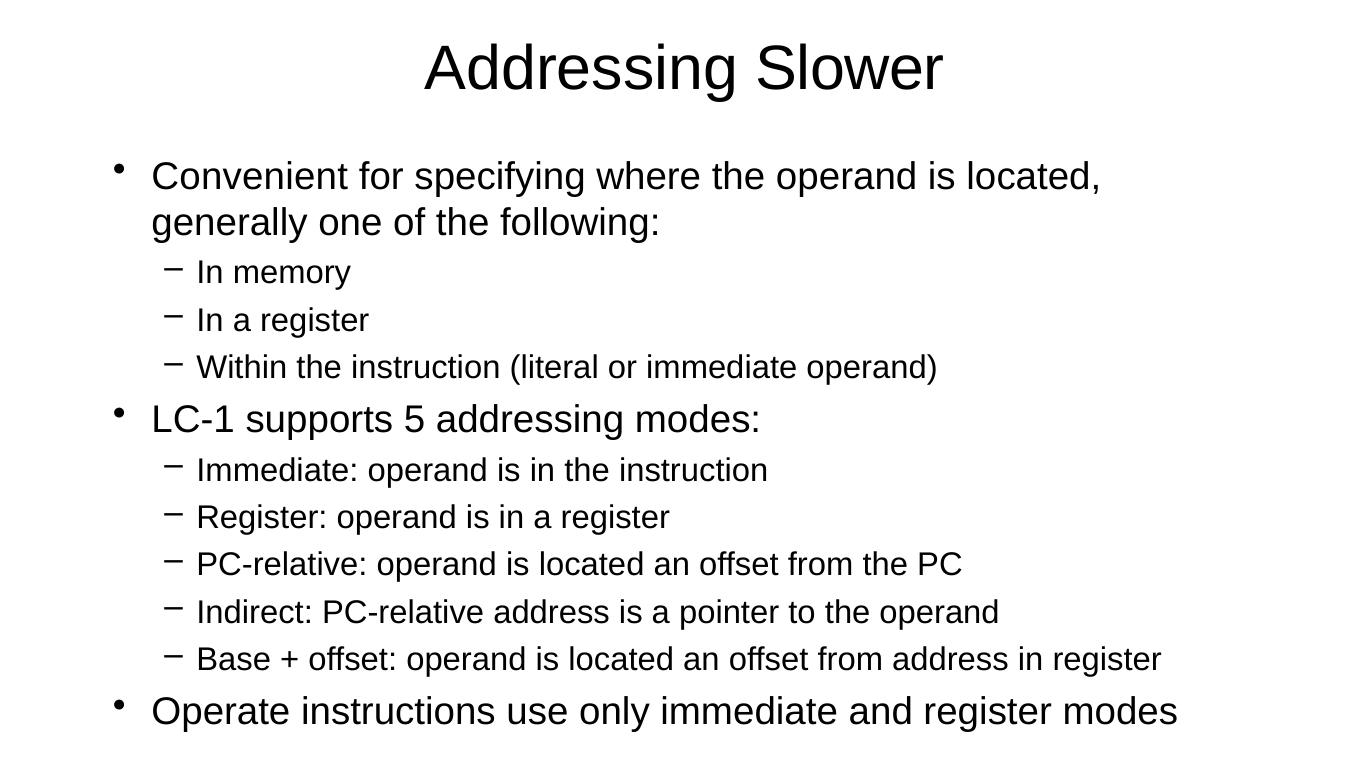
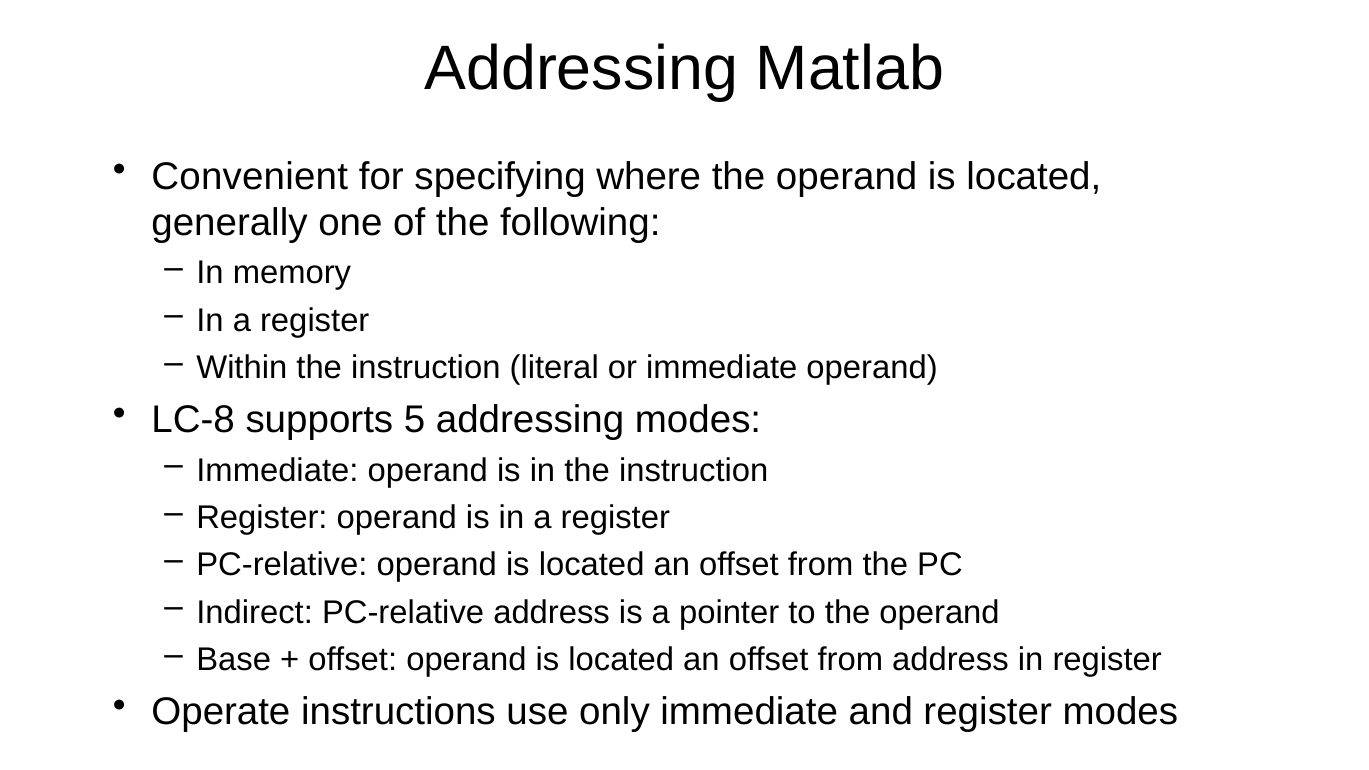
Slower: Slower -> Matlab (850, 69)
LC-1: LC-1 -> LC-8 (193, 420)
